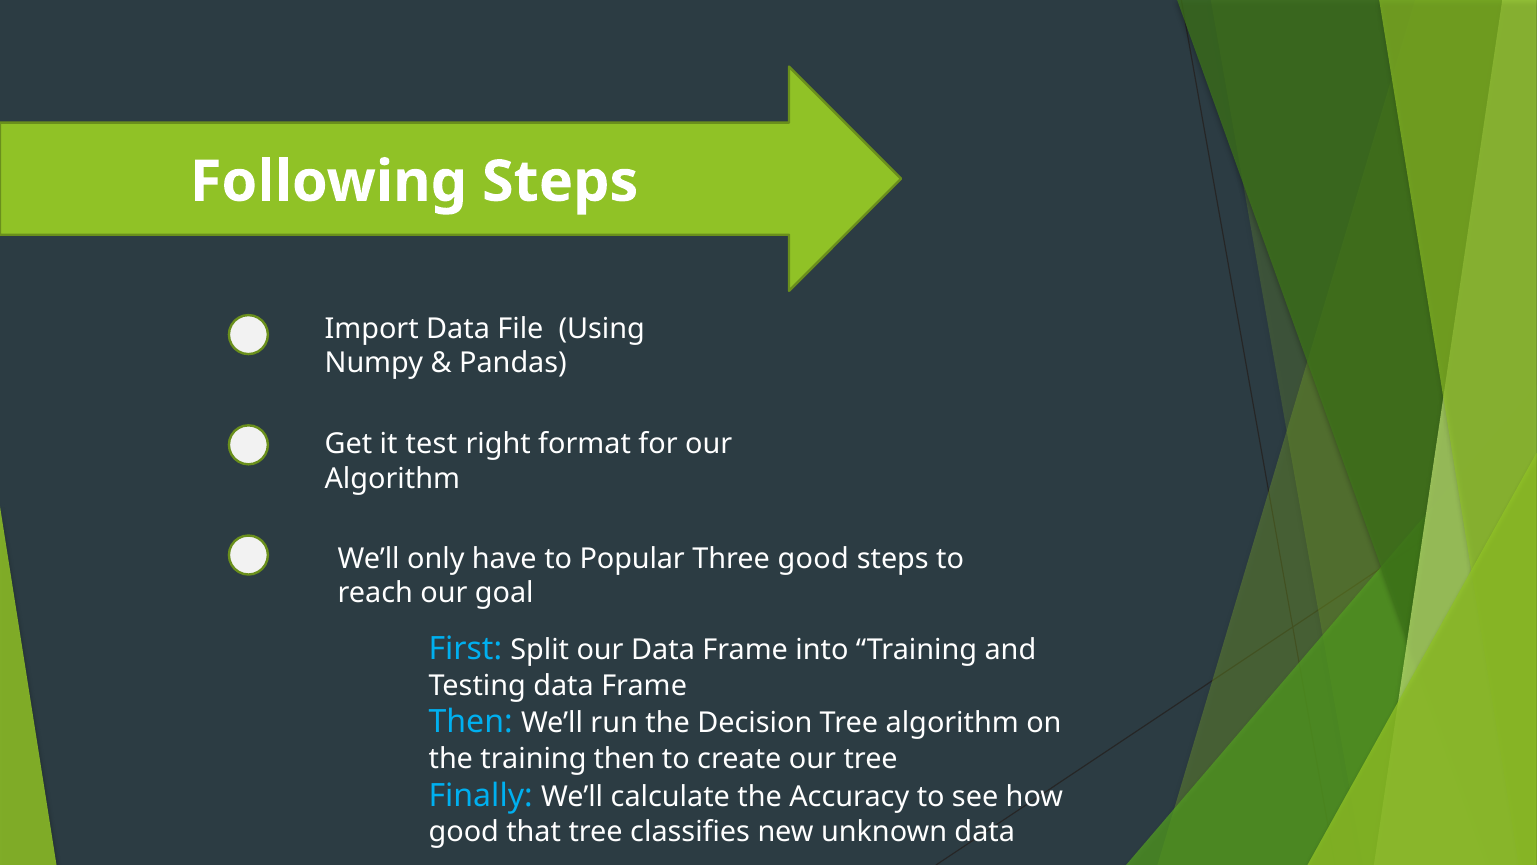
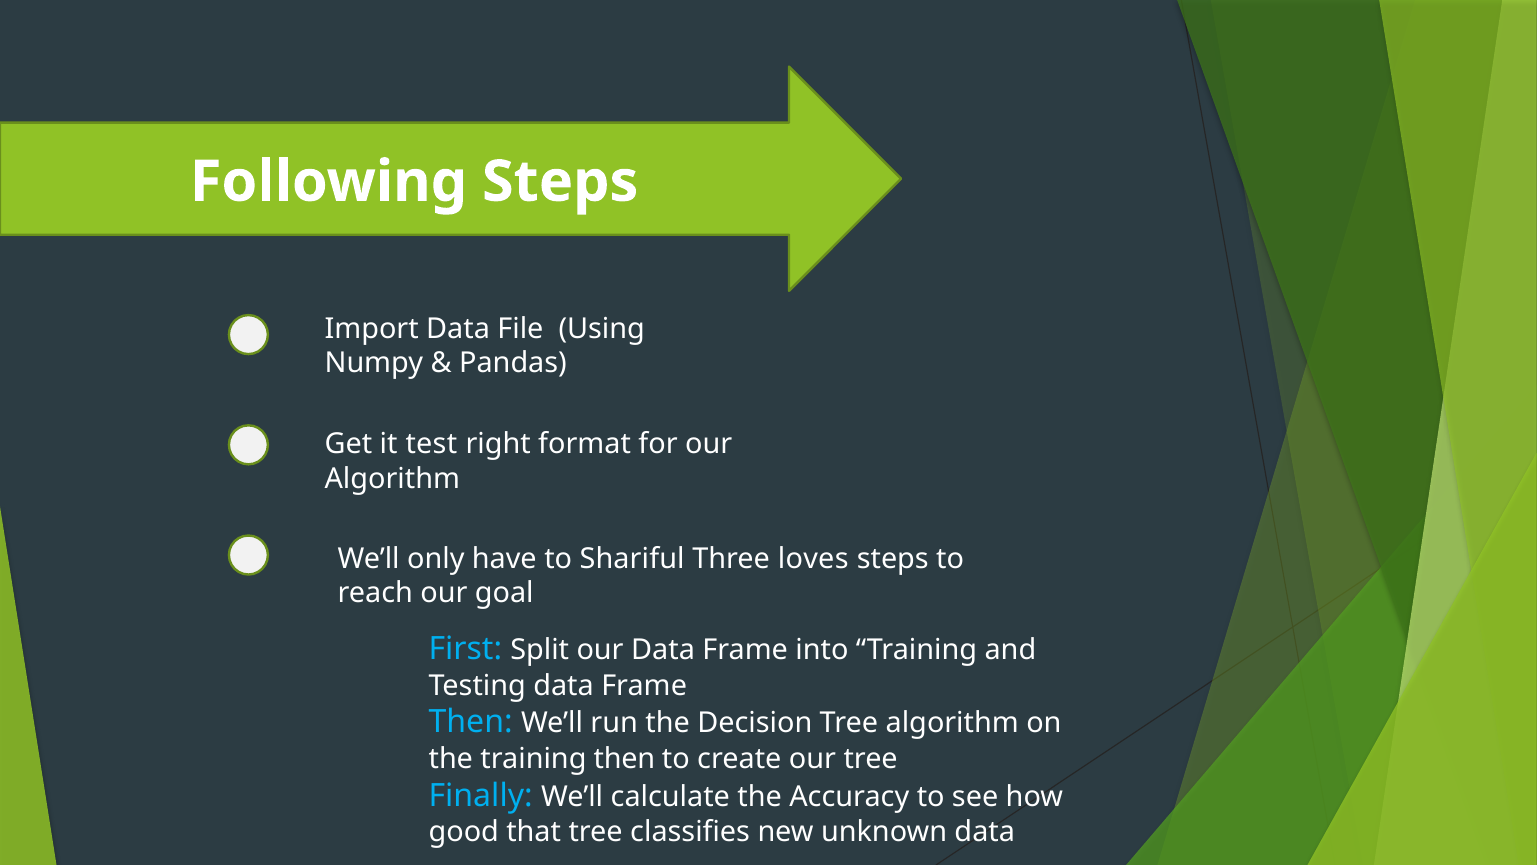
Popular: Popular -> Shariful (632, 559)
Three good: good -> loves (813, 559)
